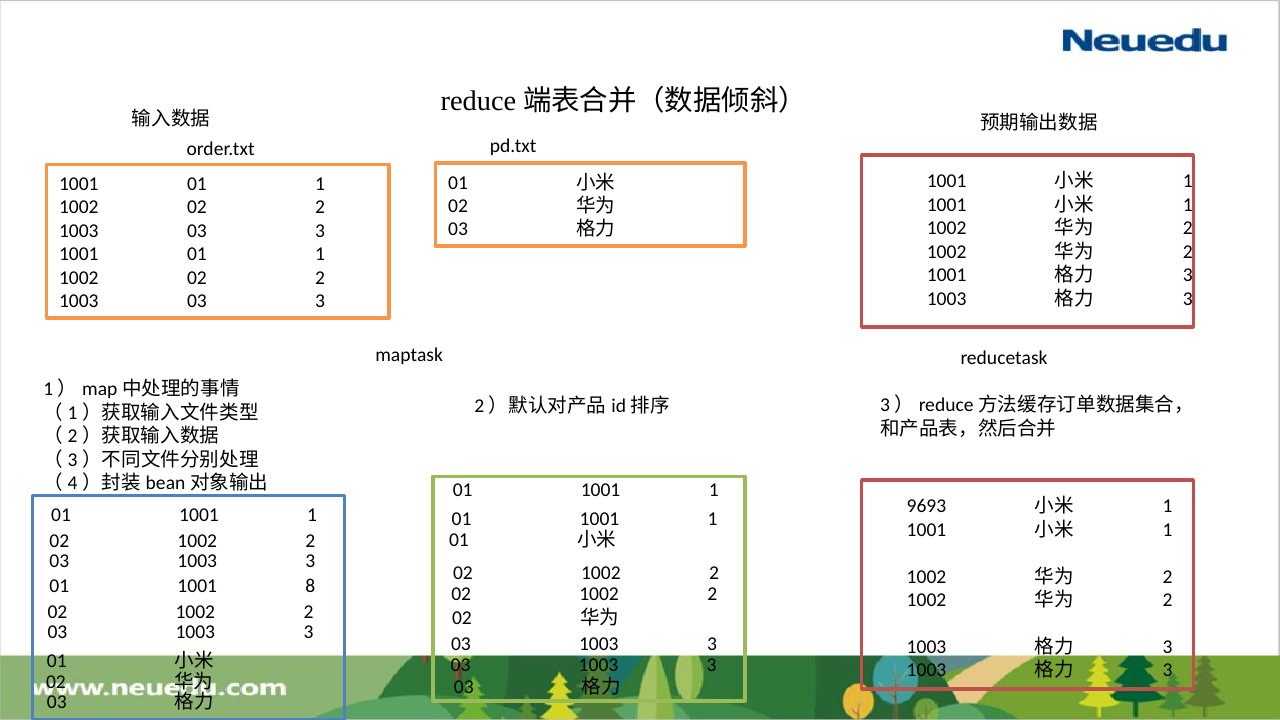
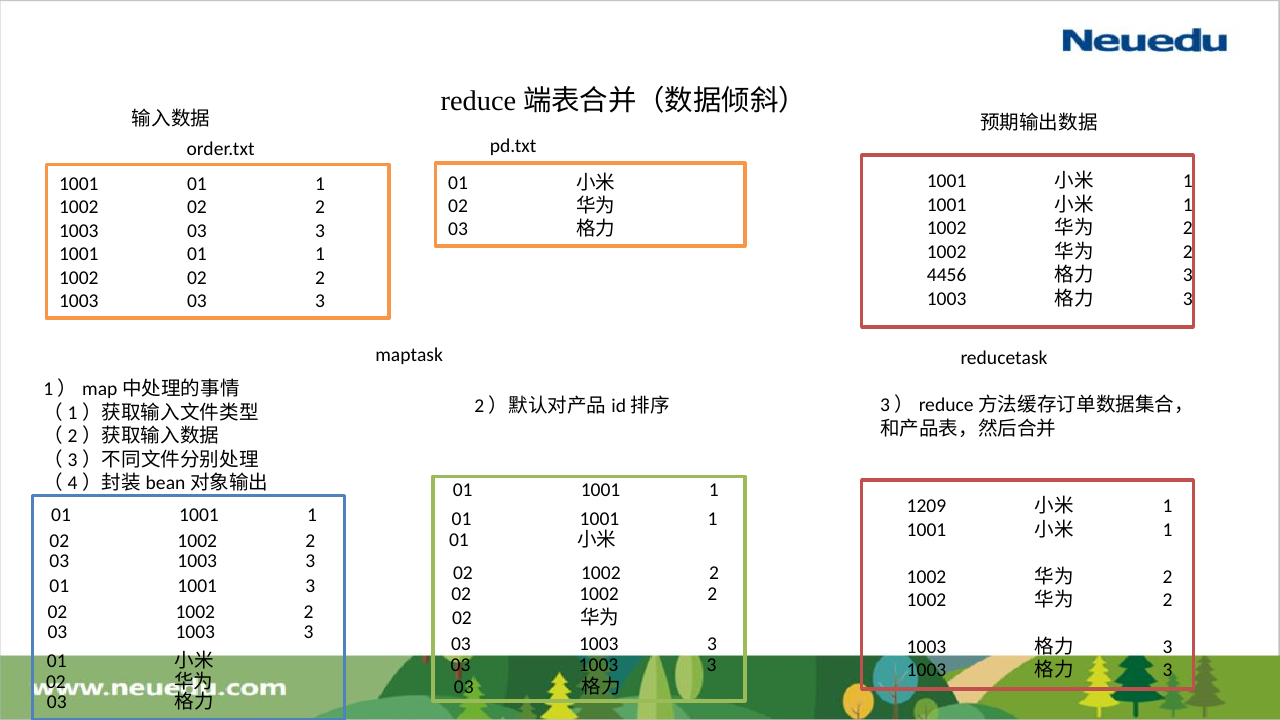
1001: 1001 -> 4456 (947, 275)
9693: 9693 -> 1209 (926, 506)
1001 8: 8 -> 3 (310, 587)
